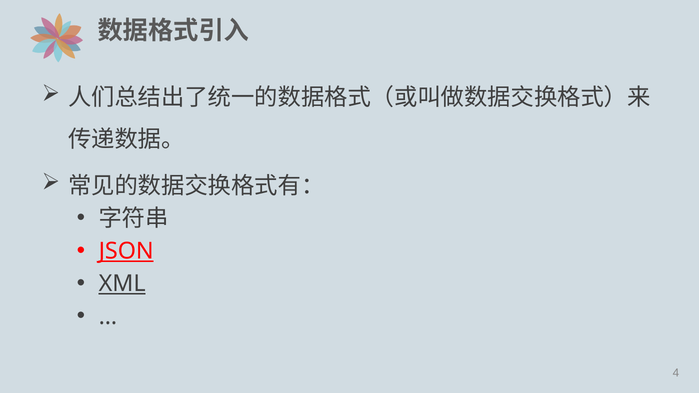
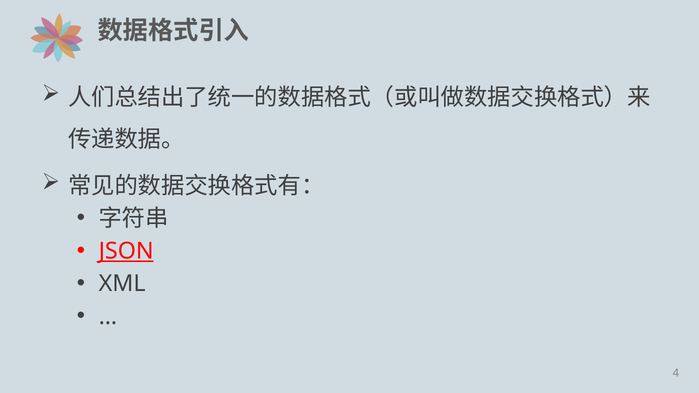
XML underline: present -> none (122, 284)
